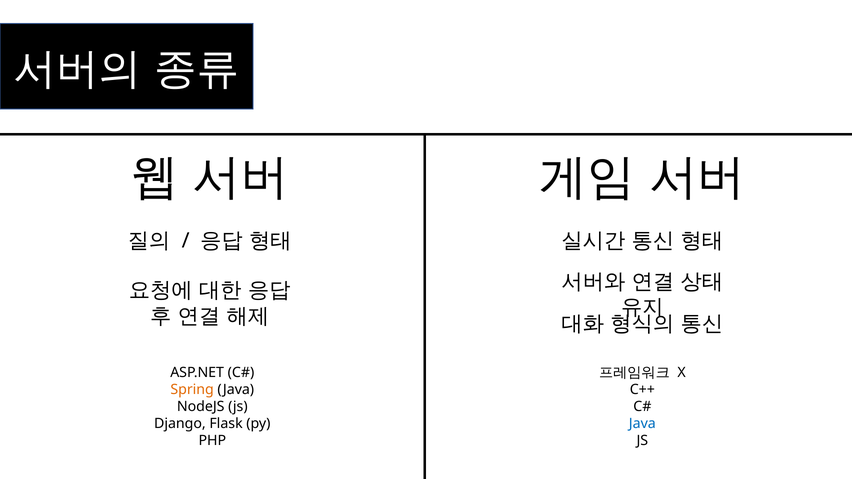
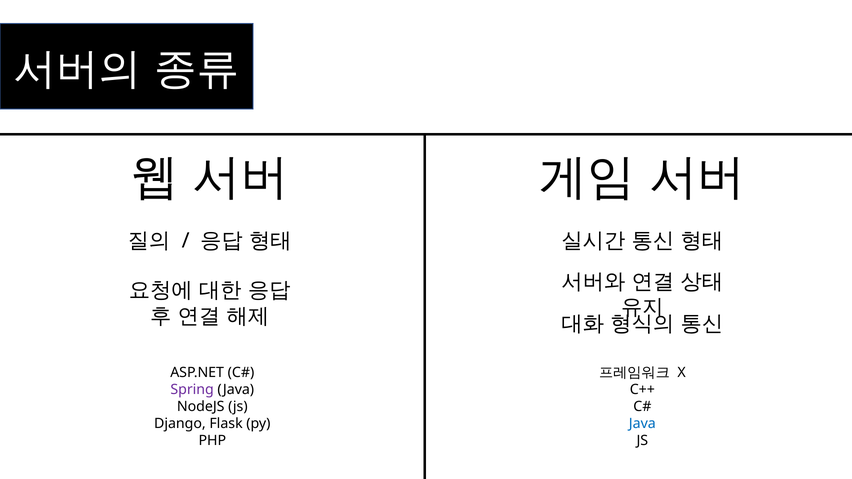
Spring colour: orange -> purple (192, 390)
